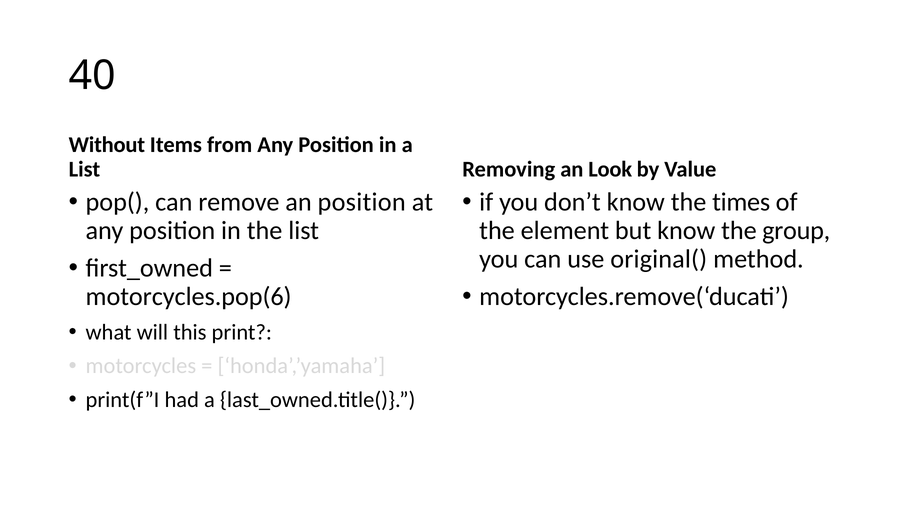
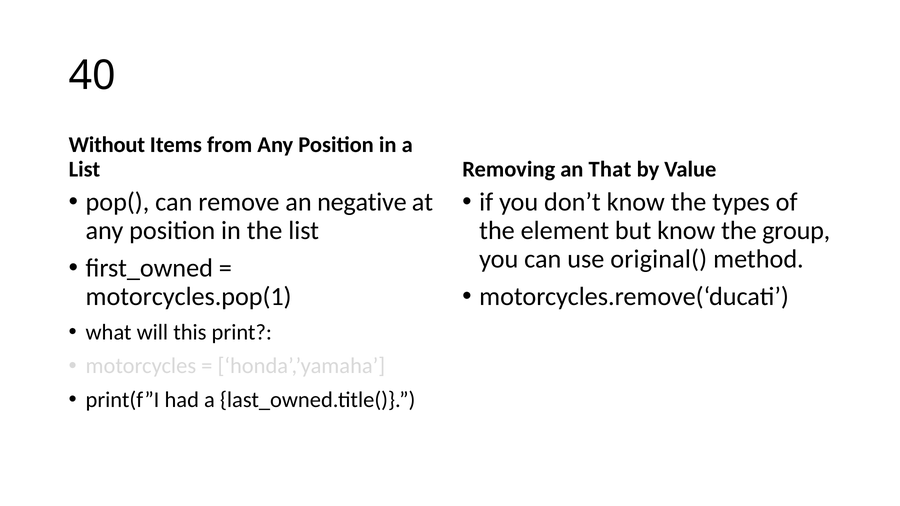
Look: Look -> That (610, 169)
an position: position -> negative (362, 202)
times: times -> types (741, 202)
motorcycles.pop(6: motorcycles.pop(6 -> motorcycles.pop(1 (189, 297)
